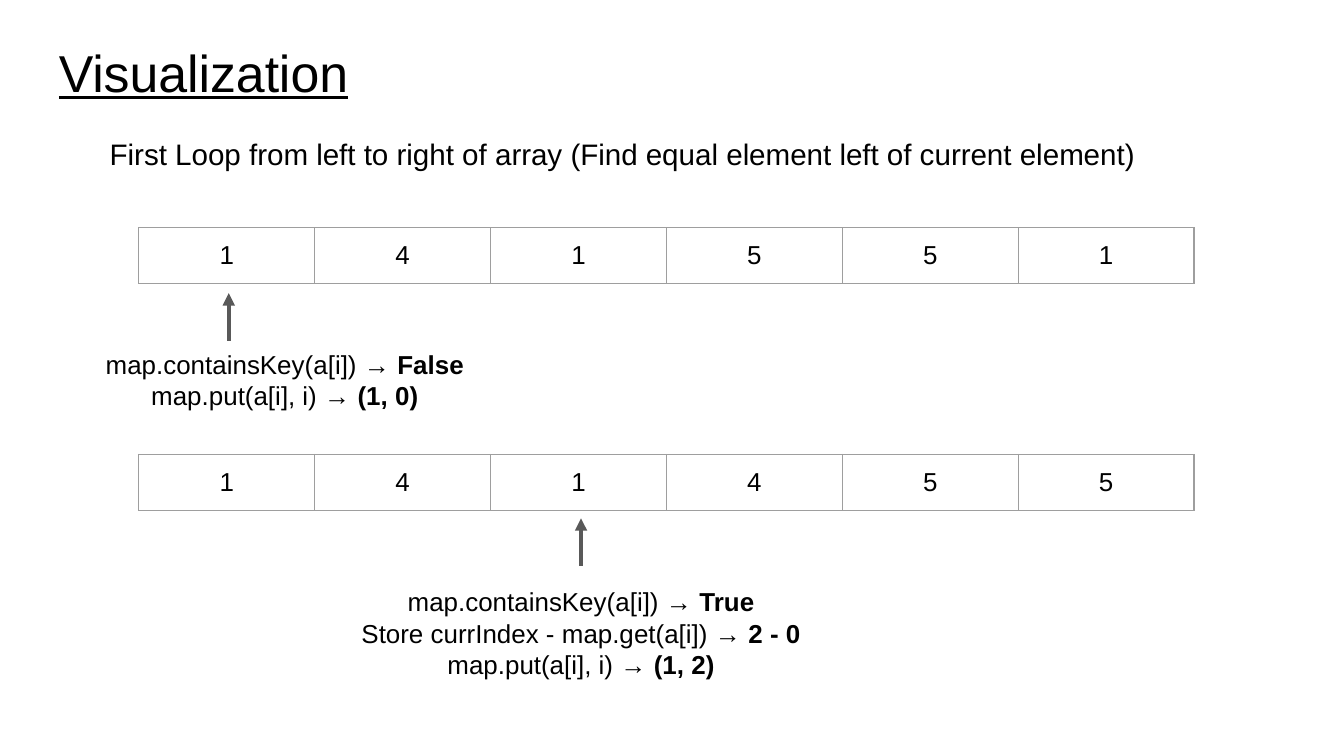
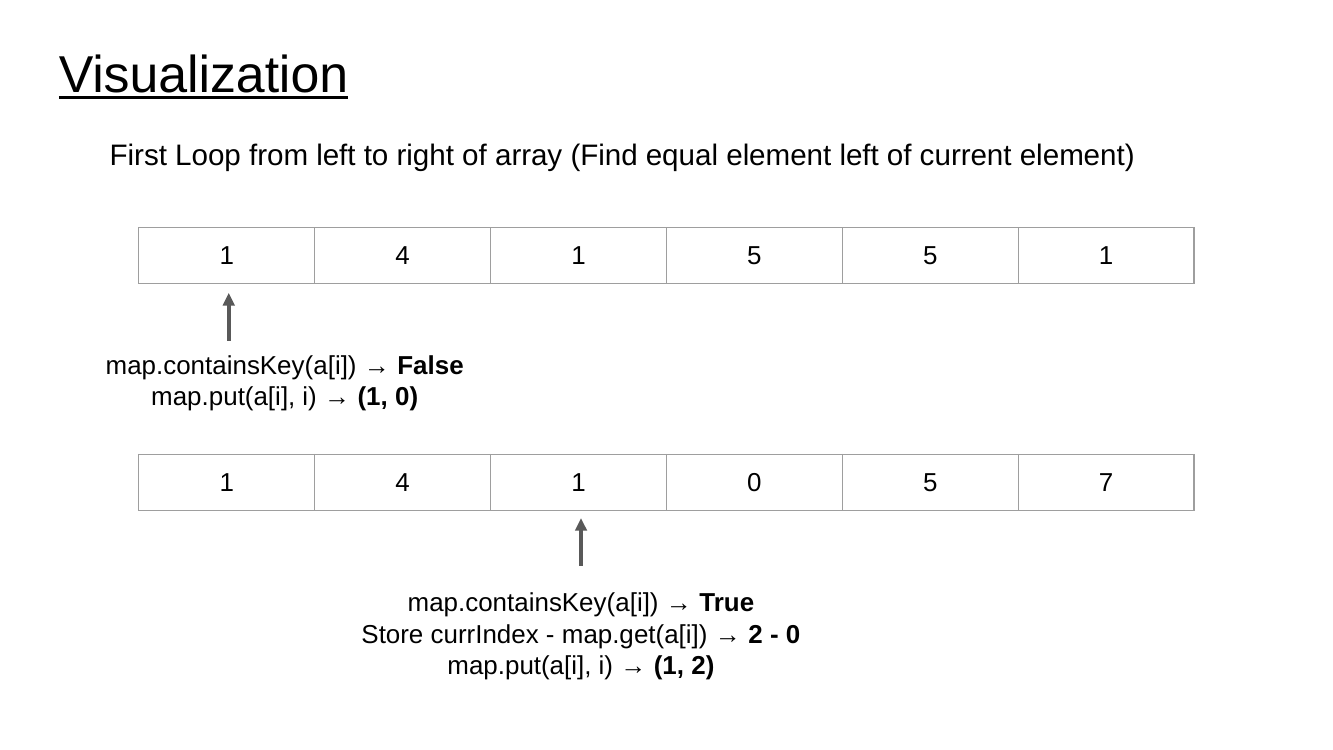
4 1 4: 4 -> 0 (754, 483)
5: 5 -> 7 (1106, 483)
